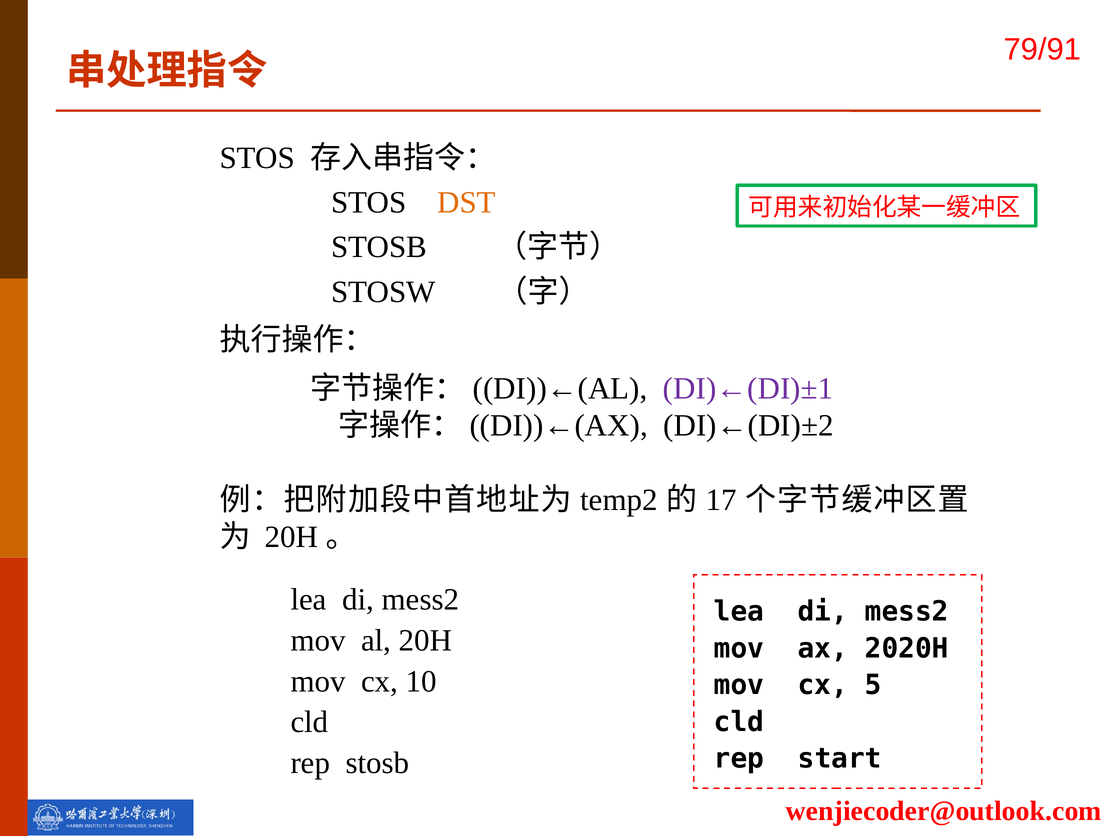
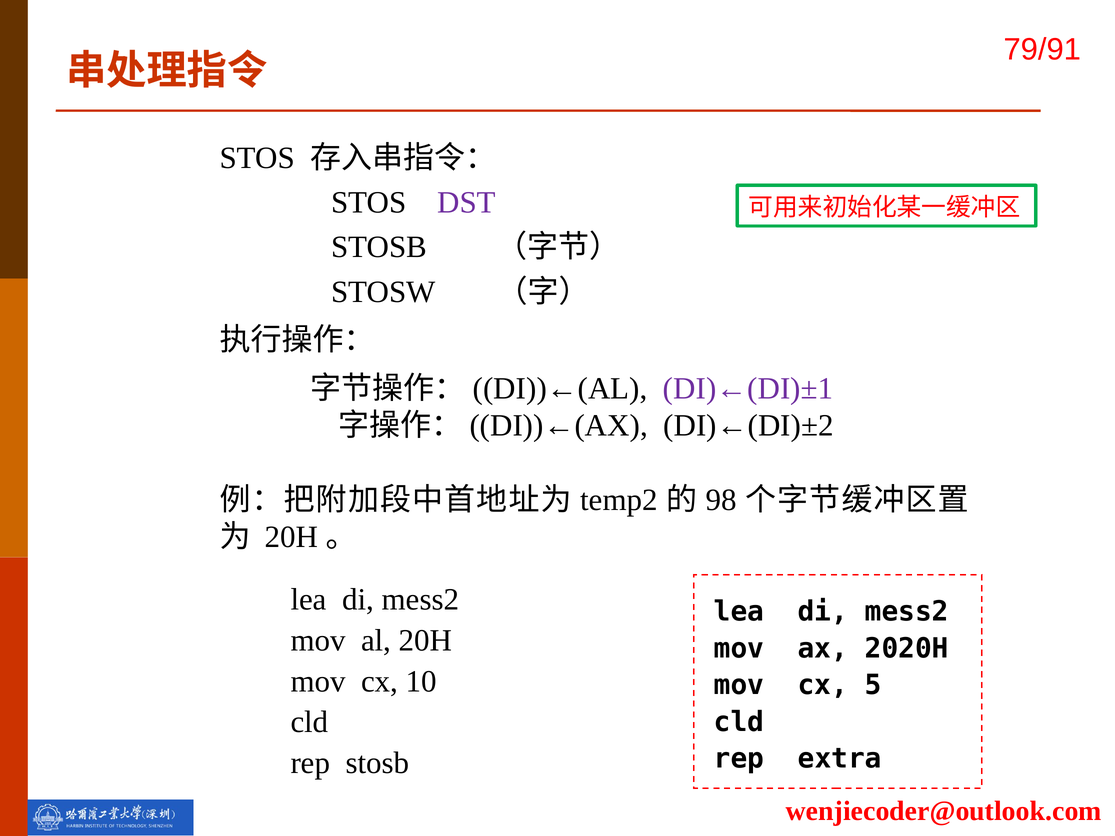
DST colour: orange -> purple (466, 203)
17: 17 -> 98 (721, 500)
start: start -> extra (840, 759)
